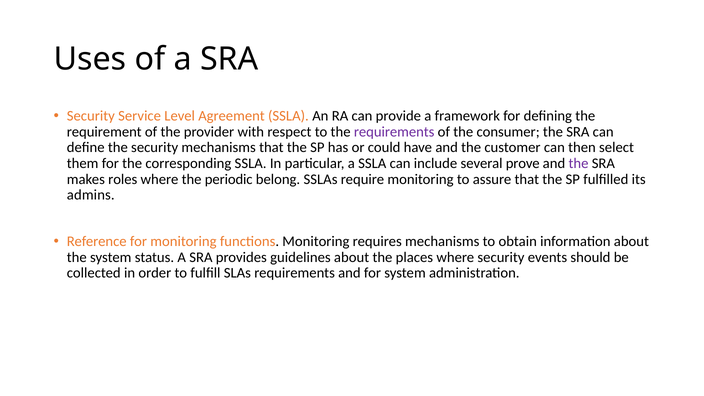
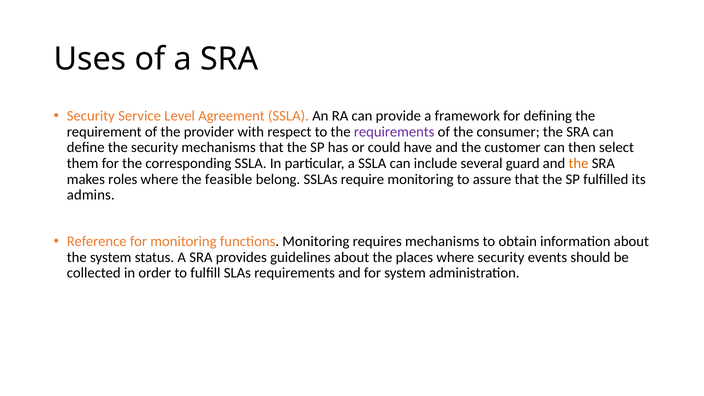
prove: prove -> guard (523, 163)
the colour: purple -> orange (578, 163)
periodic: periodic -> feasible (229, 179)
